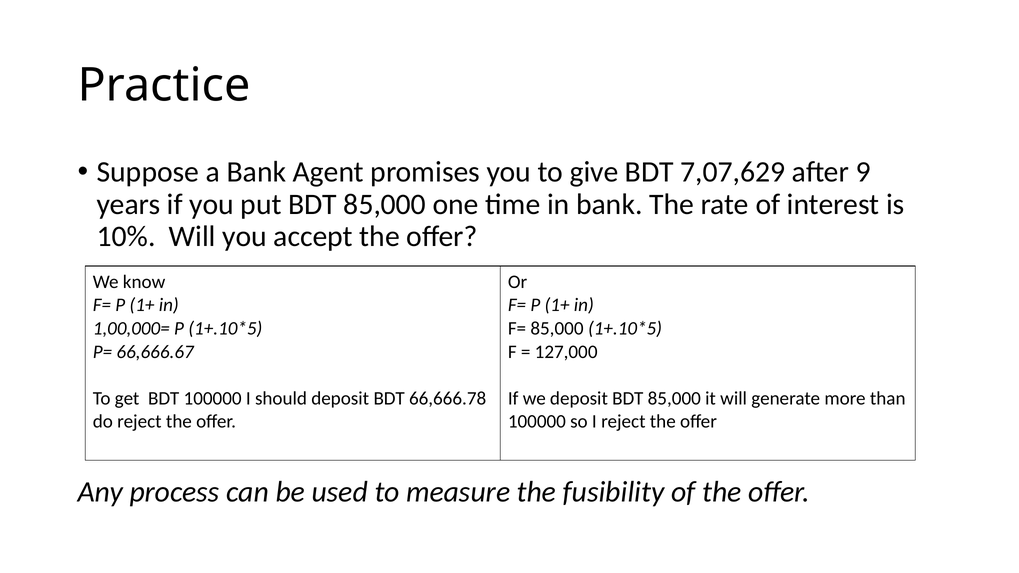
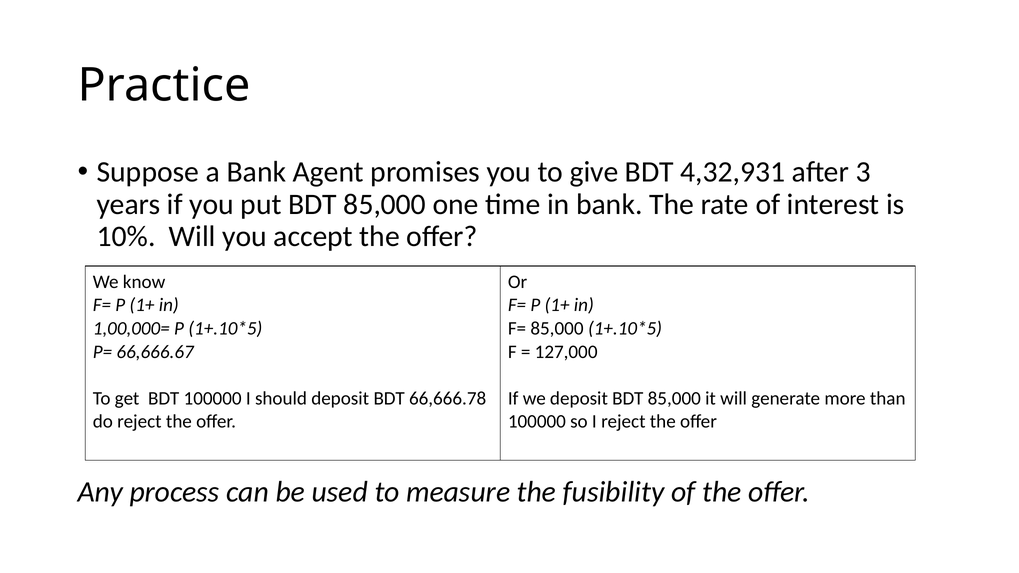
7,07,629: 7,07,629 -> 4,32,931 (733, 172)
9: 9 -> 3 (863, 172)
